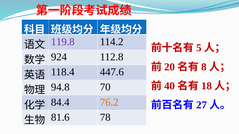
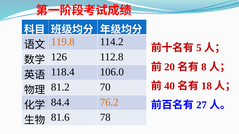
119.8 colour: purple -> orange (63, 42)
924: 924 -> 126 (59, 57)
447.6: 447.6 -> 106.0 (112, 72)
94.8: 94.8 -> 81.2 (60, 87)
